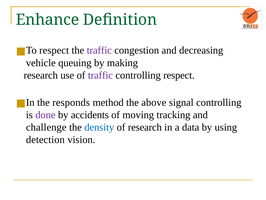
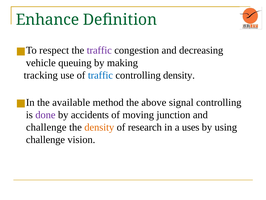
research: research -> tracking (41, 75)
traffic colour: purple -> blue (100, 75)
controlling respect: respect -> density (179, 75)
responds: responds -> available (71, 102)
tracking: tracking -> junction (173, 115)
density colour: blue -> orange (99, 127)
data: data -> uses (191, 127)
detection: detection -> challenge (45, 139)
